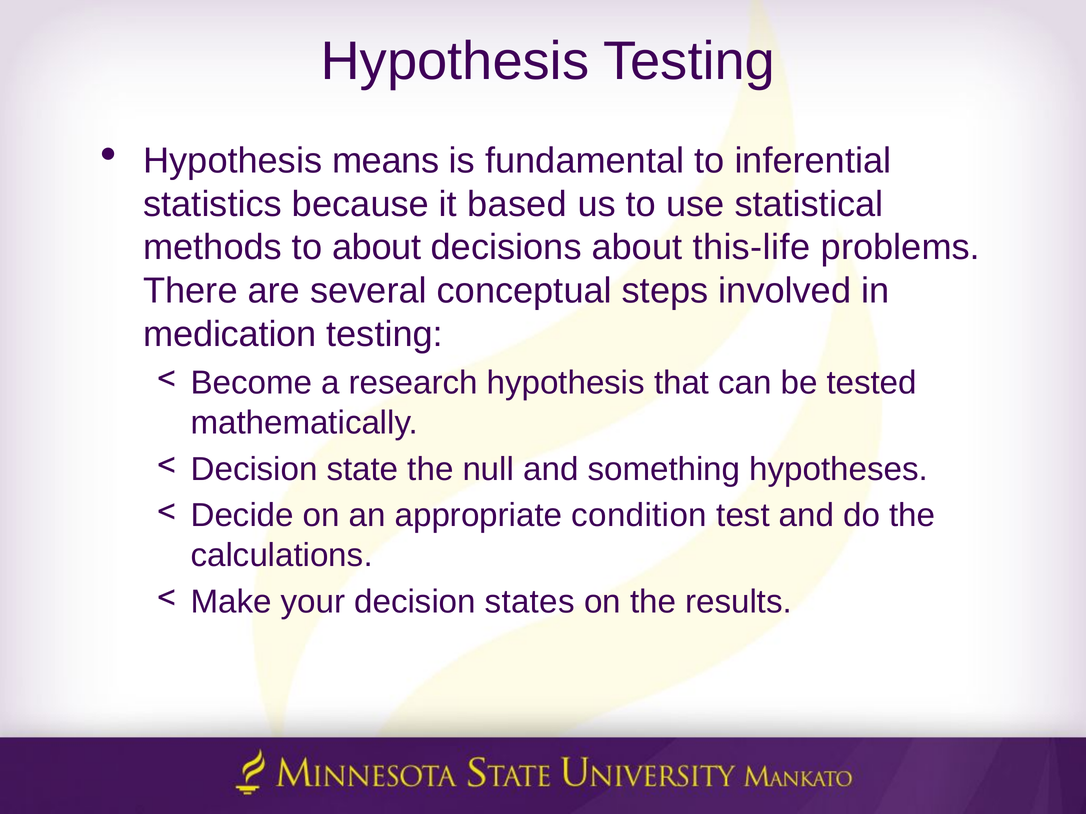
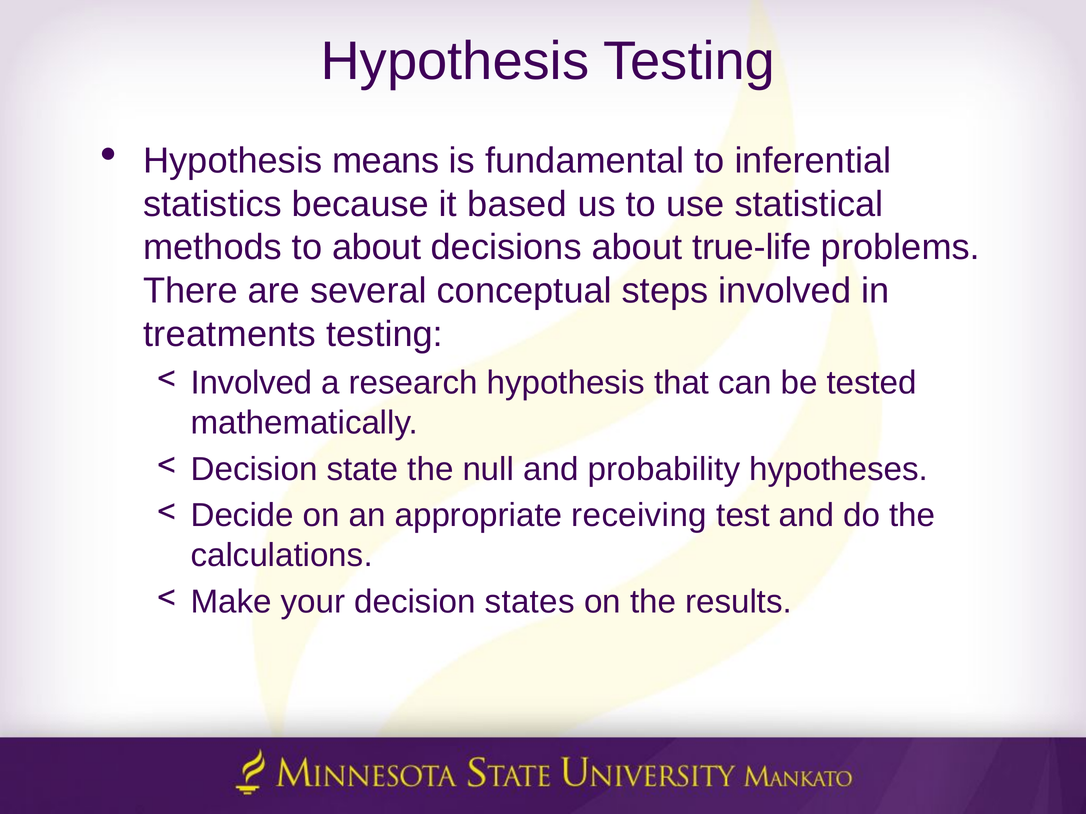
this-life: this-life -> true-life (752, 248)
medication: medication -> treatments (230, 335)
Become: Become -> Involved (252, 383)
something: something -> probability (664, 469)
condition: condition -> receiving (639, 516)
